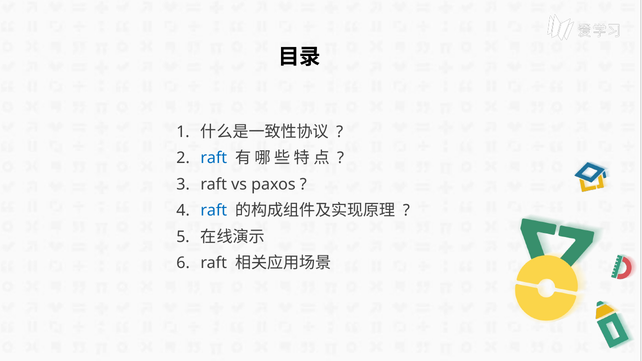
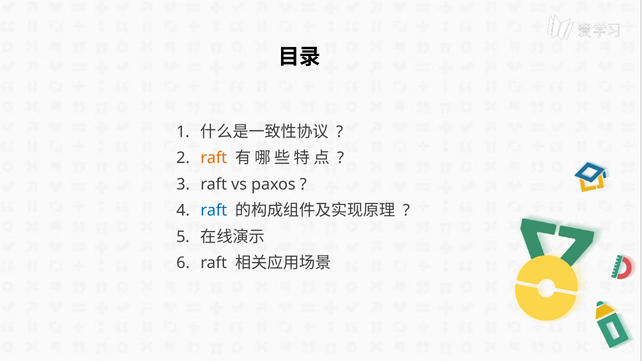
raft colour: blue -> orange (214, 158)
